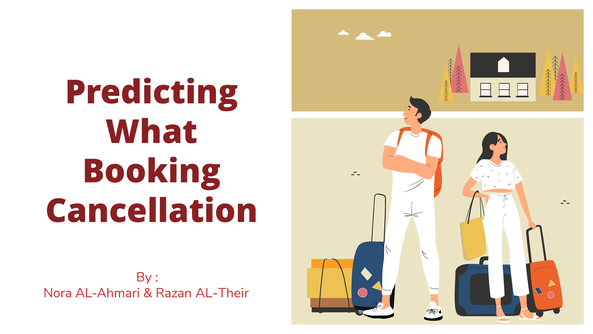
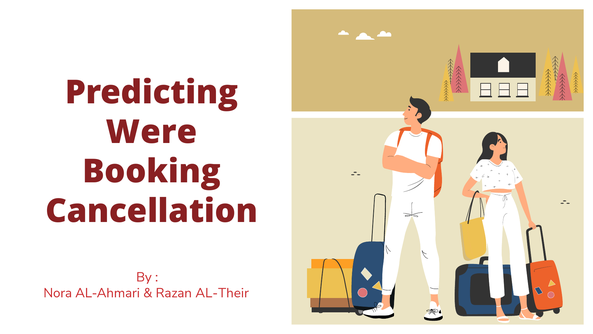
What: What -> Were (152, 132)
